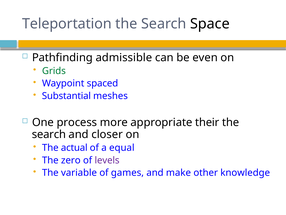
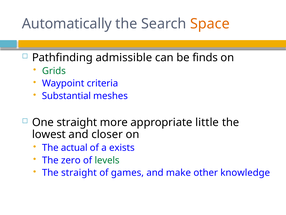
Teleportation: Teleportation -> Automatically (67, 24)
Space colour: black -> orange (210, 24)
even: even -> finds (205, 57)
spaced: spaced -> criteria (102, 83)
One process: process -> straight (77, 122)
their: their -> little (207, 122)
search: search -> lowest (49, 134)
equal: equal -> exists (122, 147)
levels colour: purple -> green (107, 160)
The variable: variable -> straight (79, 172)
